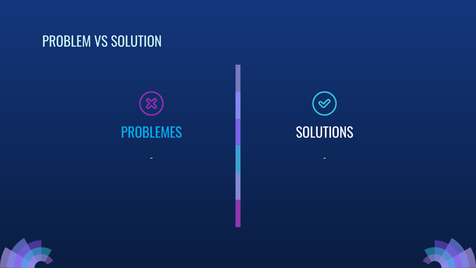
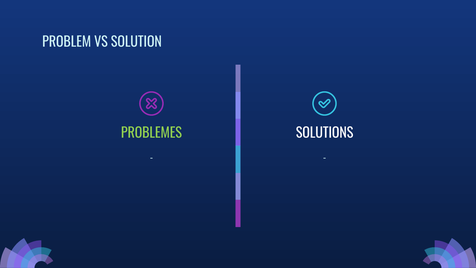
PROBLEMES colour: light blue -> light green (151, 133)
